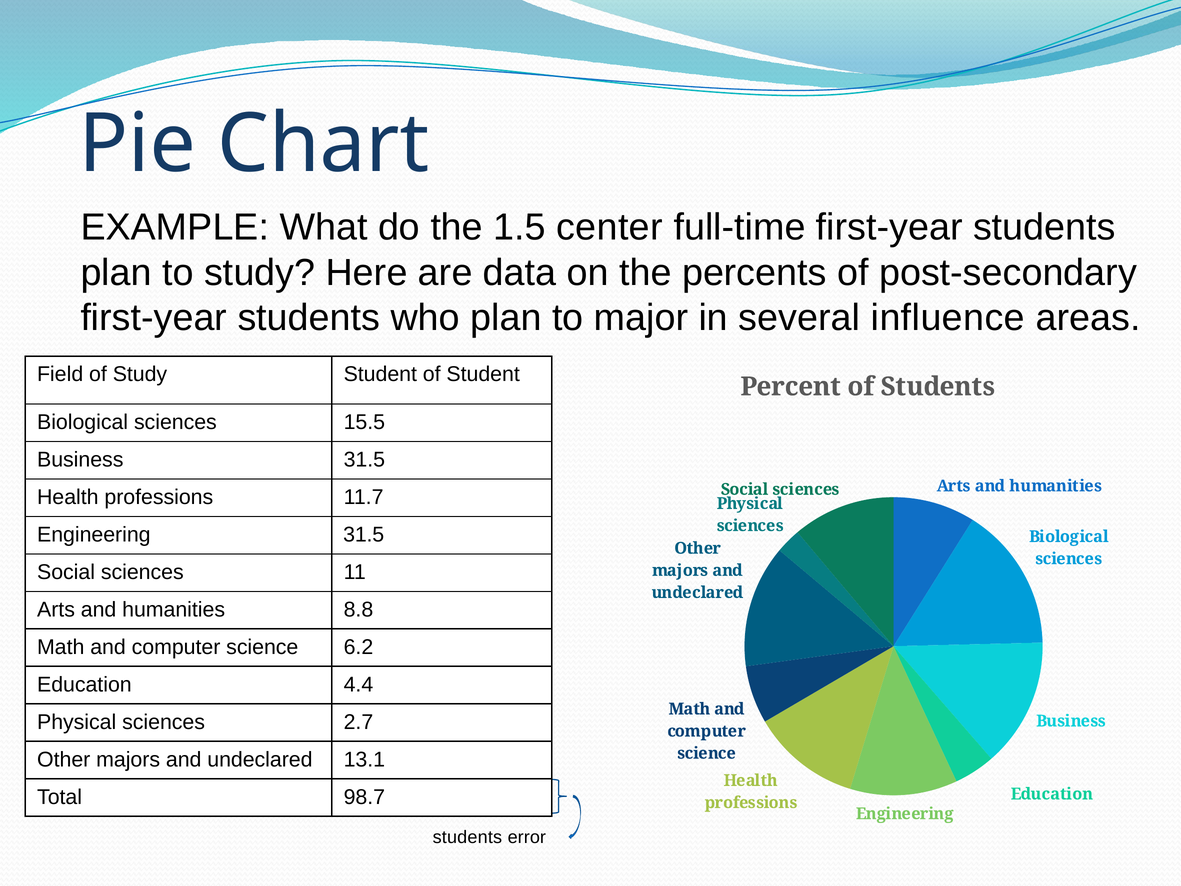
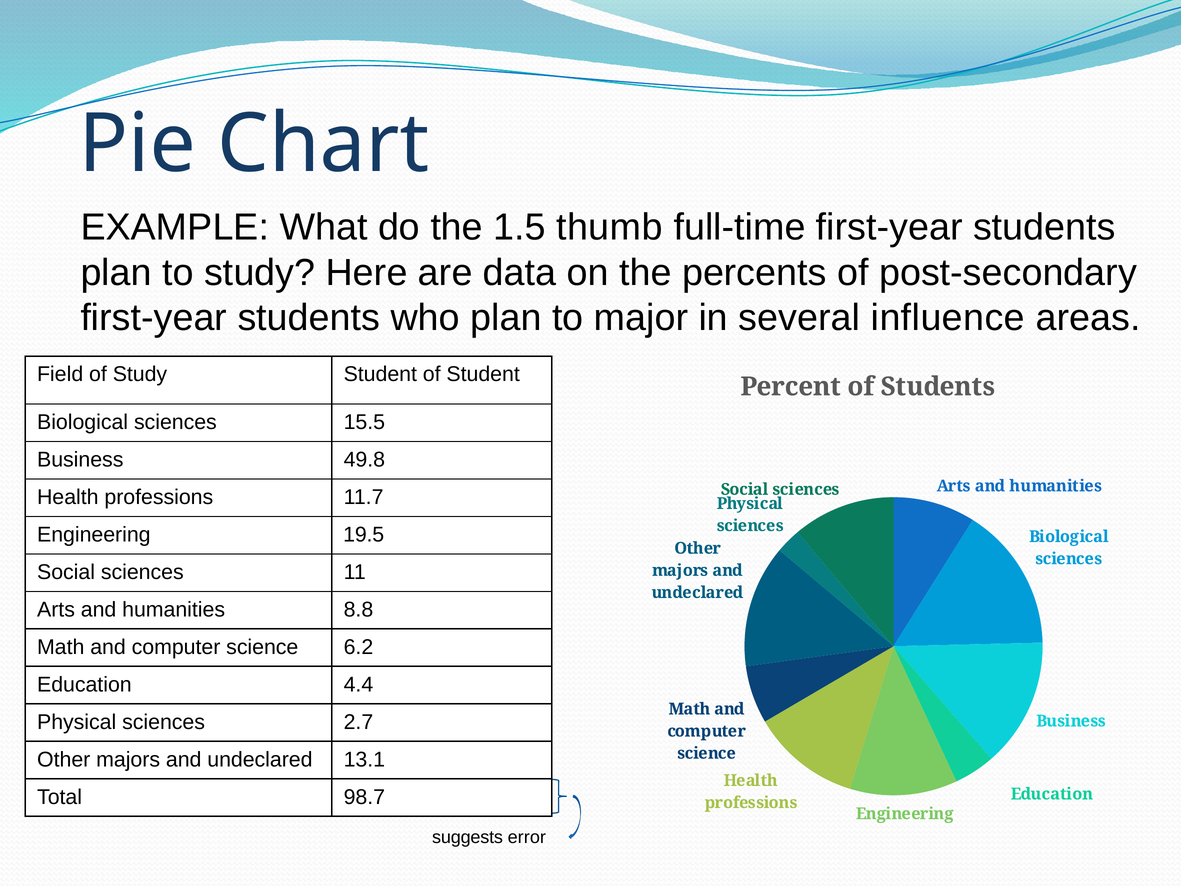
center: center -> thumb (609, 227)
Business 31.5: 31.5 -> 49.8 (364, 460)
Engineering 31.5: 31.5 -> 19.5 (364, 534)
students: students -> suggests (468, 837)
